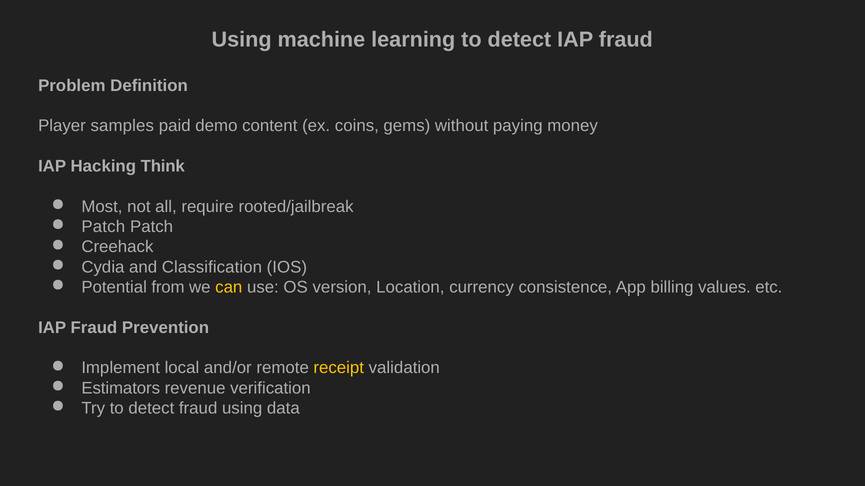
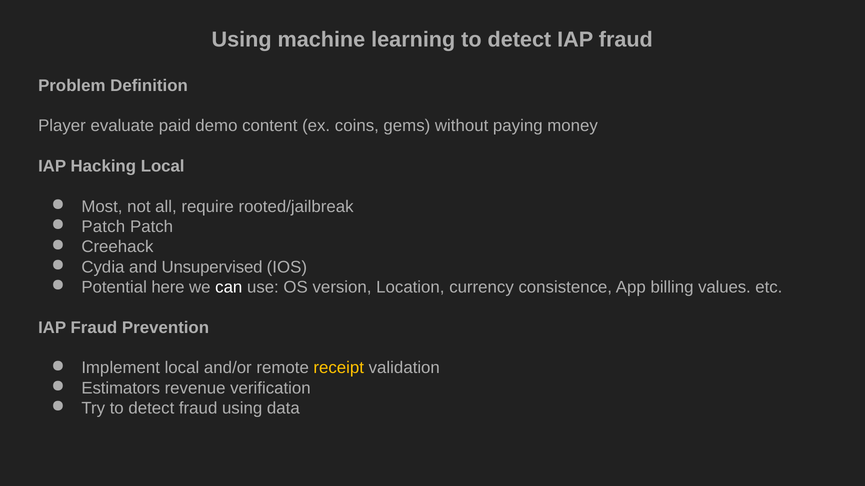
samples: samples -> evaluate (122, 126)
Hacking Think: Think -> Local (163, 166)
Classification: Classification -> Unsupervised (212, 267)
from: from -> here (168, 288)
can colour: yellow -> white (229, 288)
